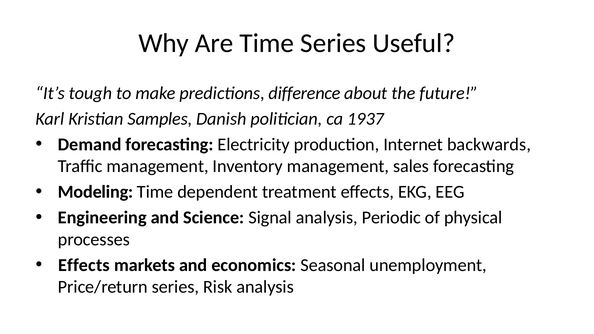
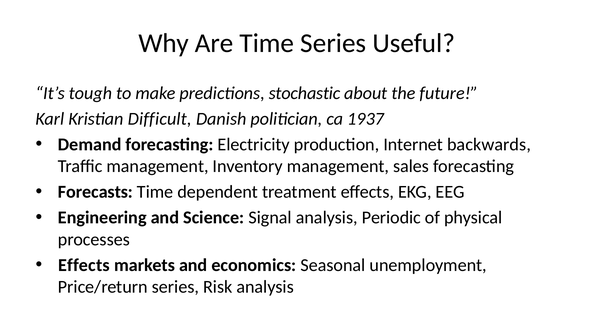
difference: difference -> stochastic (305, 93)
Samples: Samples -> Difficult (160, 119)
Modeling: Modeling -> Forecasts (95, 192)
